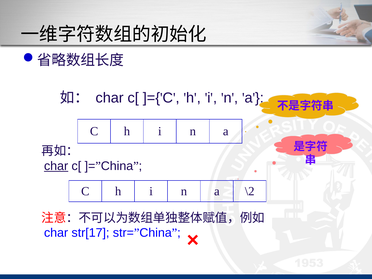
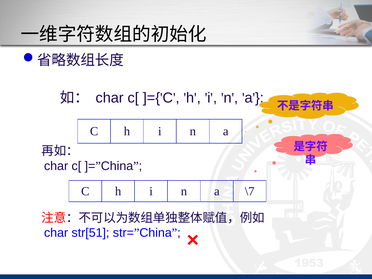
char underline: present -> none (56, 166)
\2: \2 -> \7 (250, 191)
str[17: str[17 -> str[51 (90, 233)
